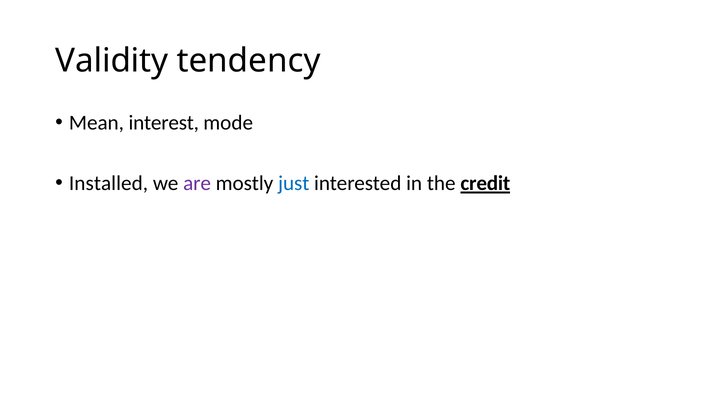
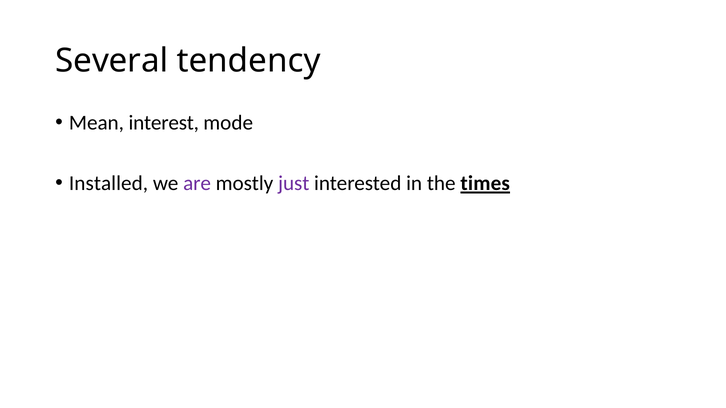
Validity: Validity -> Several (112, 61)
just colour: blue -> purple (294, 183)
credit: credit -> times (485, 183)
